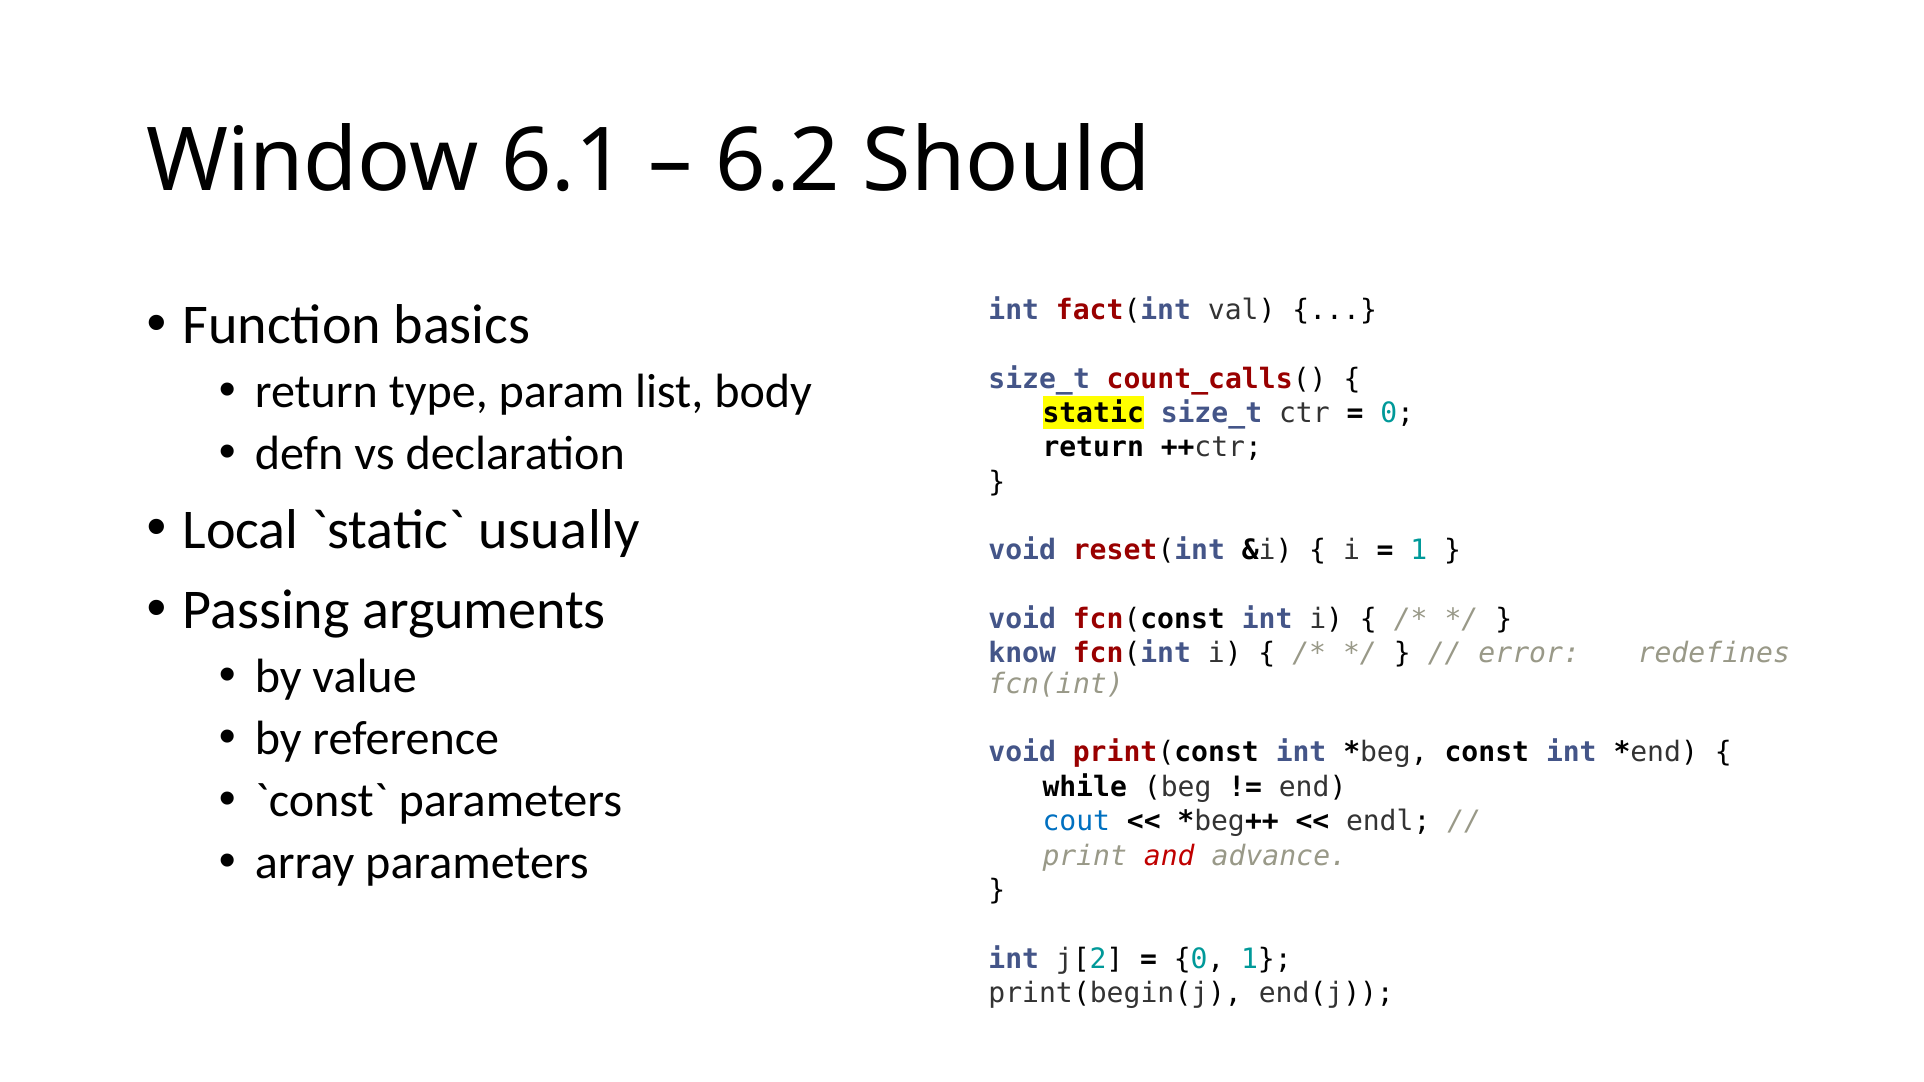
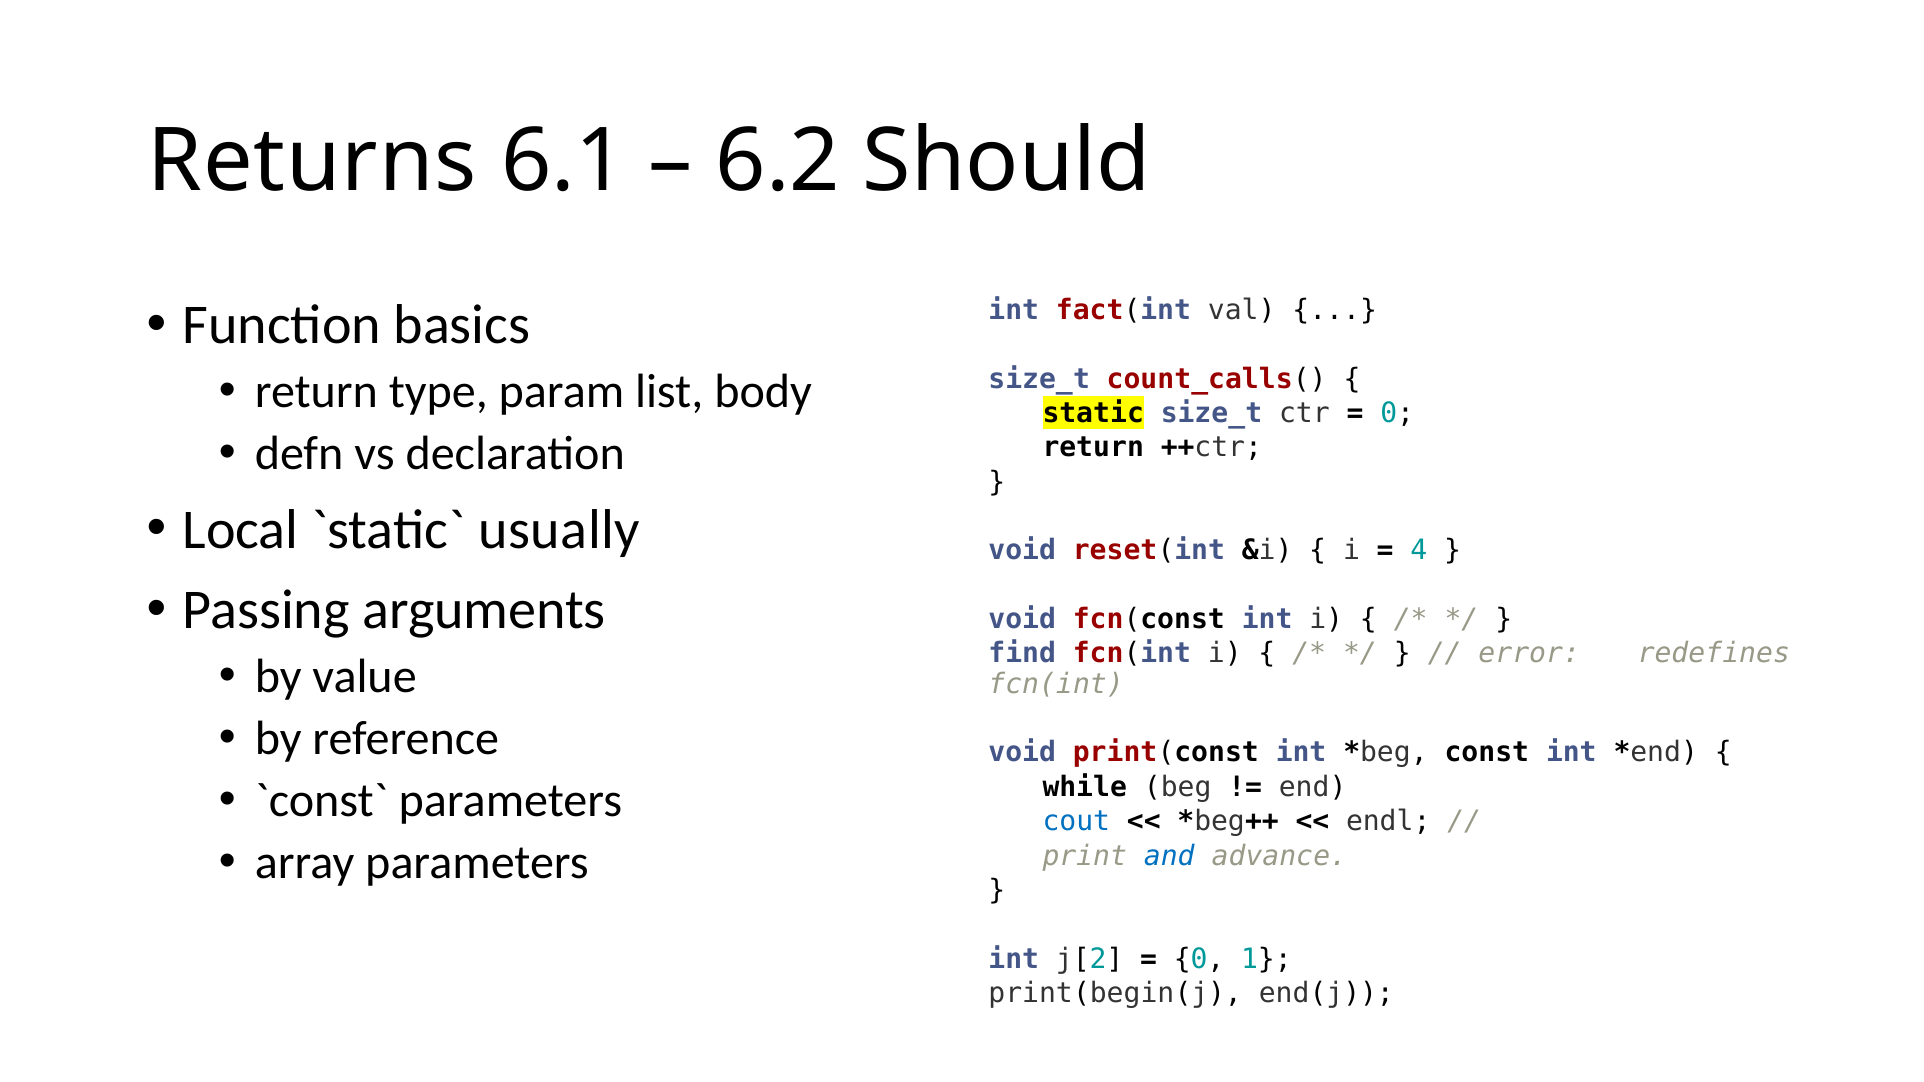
Window: Window -> Returns (312, 162)
1: 1 -> 4 (1419, 551)
know: know -> find (1022, 654)
and colour: red -> blue (1169, 856)
